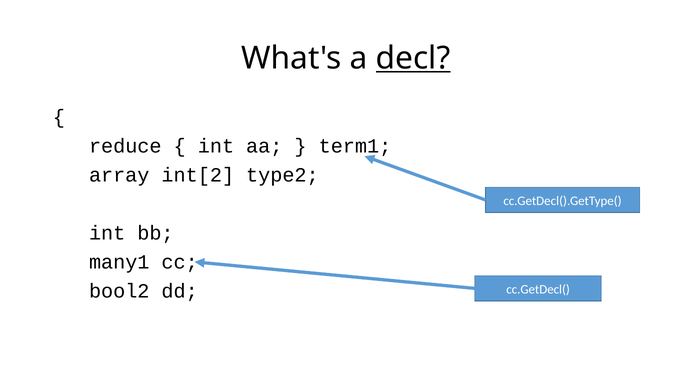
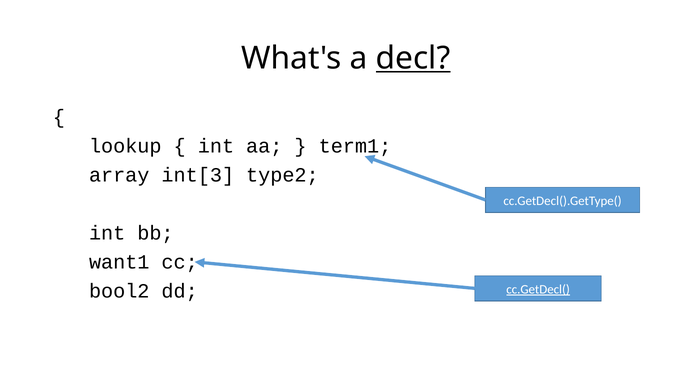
reduce: reduce -> lookup (125, 146)
int[2: int[2 -> int[3 (198, 175)
many1: many1 -> want1 (119, 262)
cc.GetDecl( underline: none -> present (538, 289)
